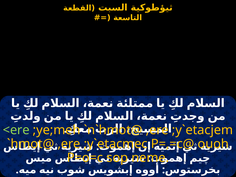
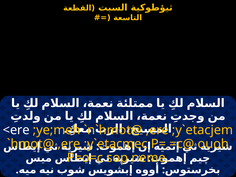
<ere colour: light green -> white (16, 130)
